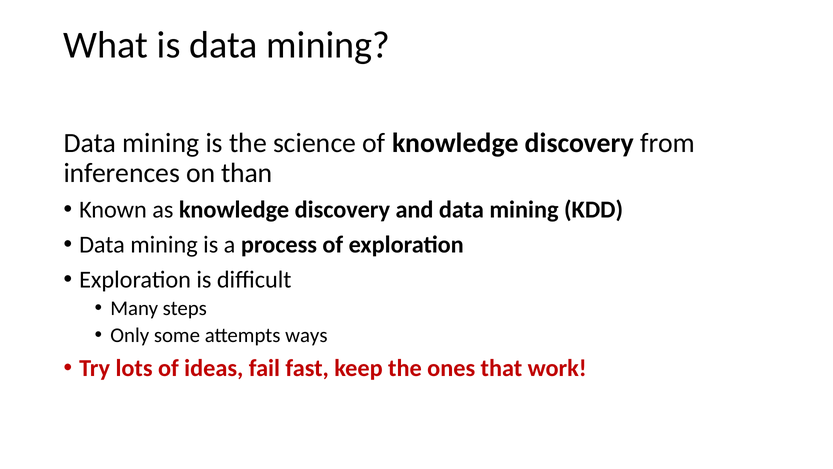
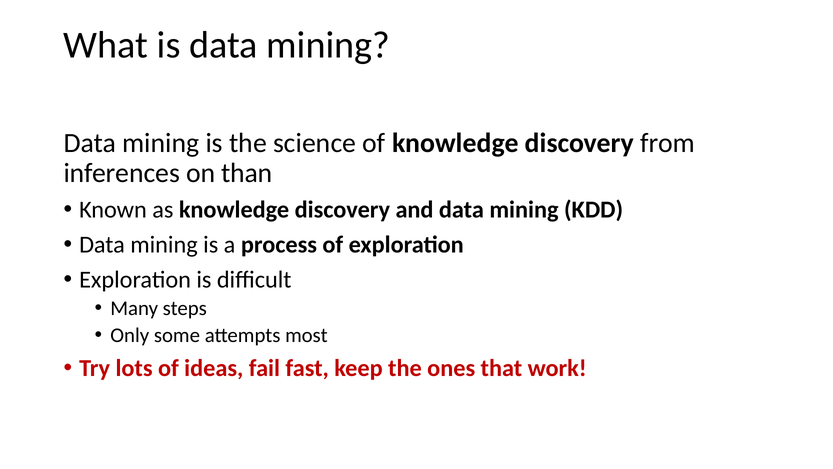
ways: ways -> most (306, 335)
